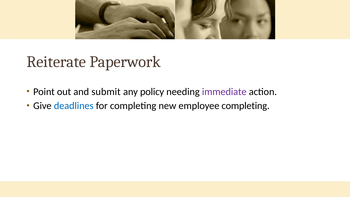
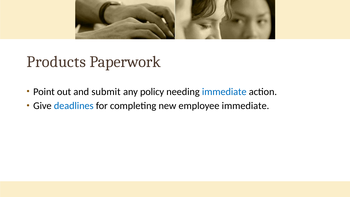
Reiterate: Reiterate -> Products (56, 62)
immediate colour: purple -> blue (224, 92)
employee completing: completing -> immediate (245, 106)
